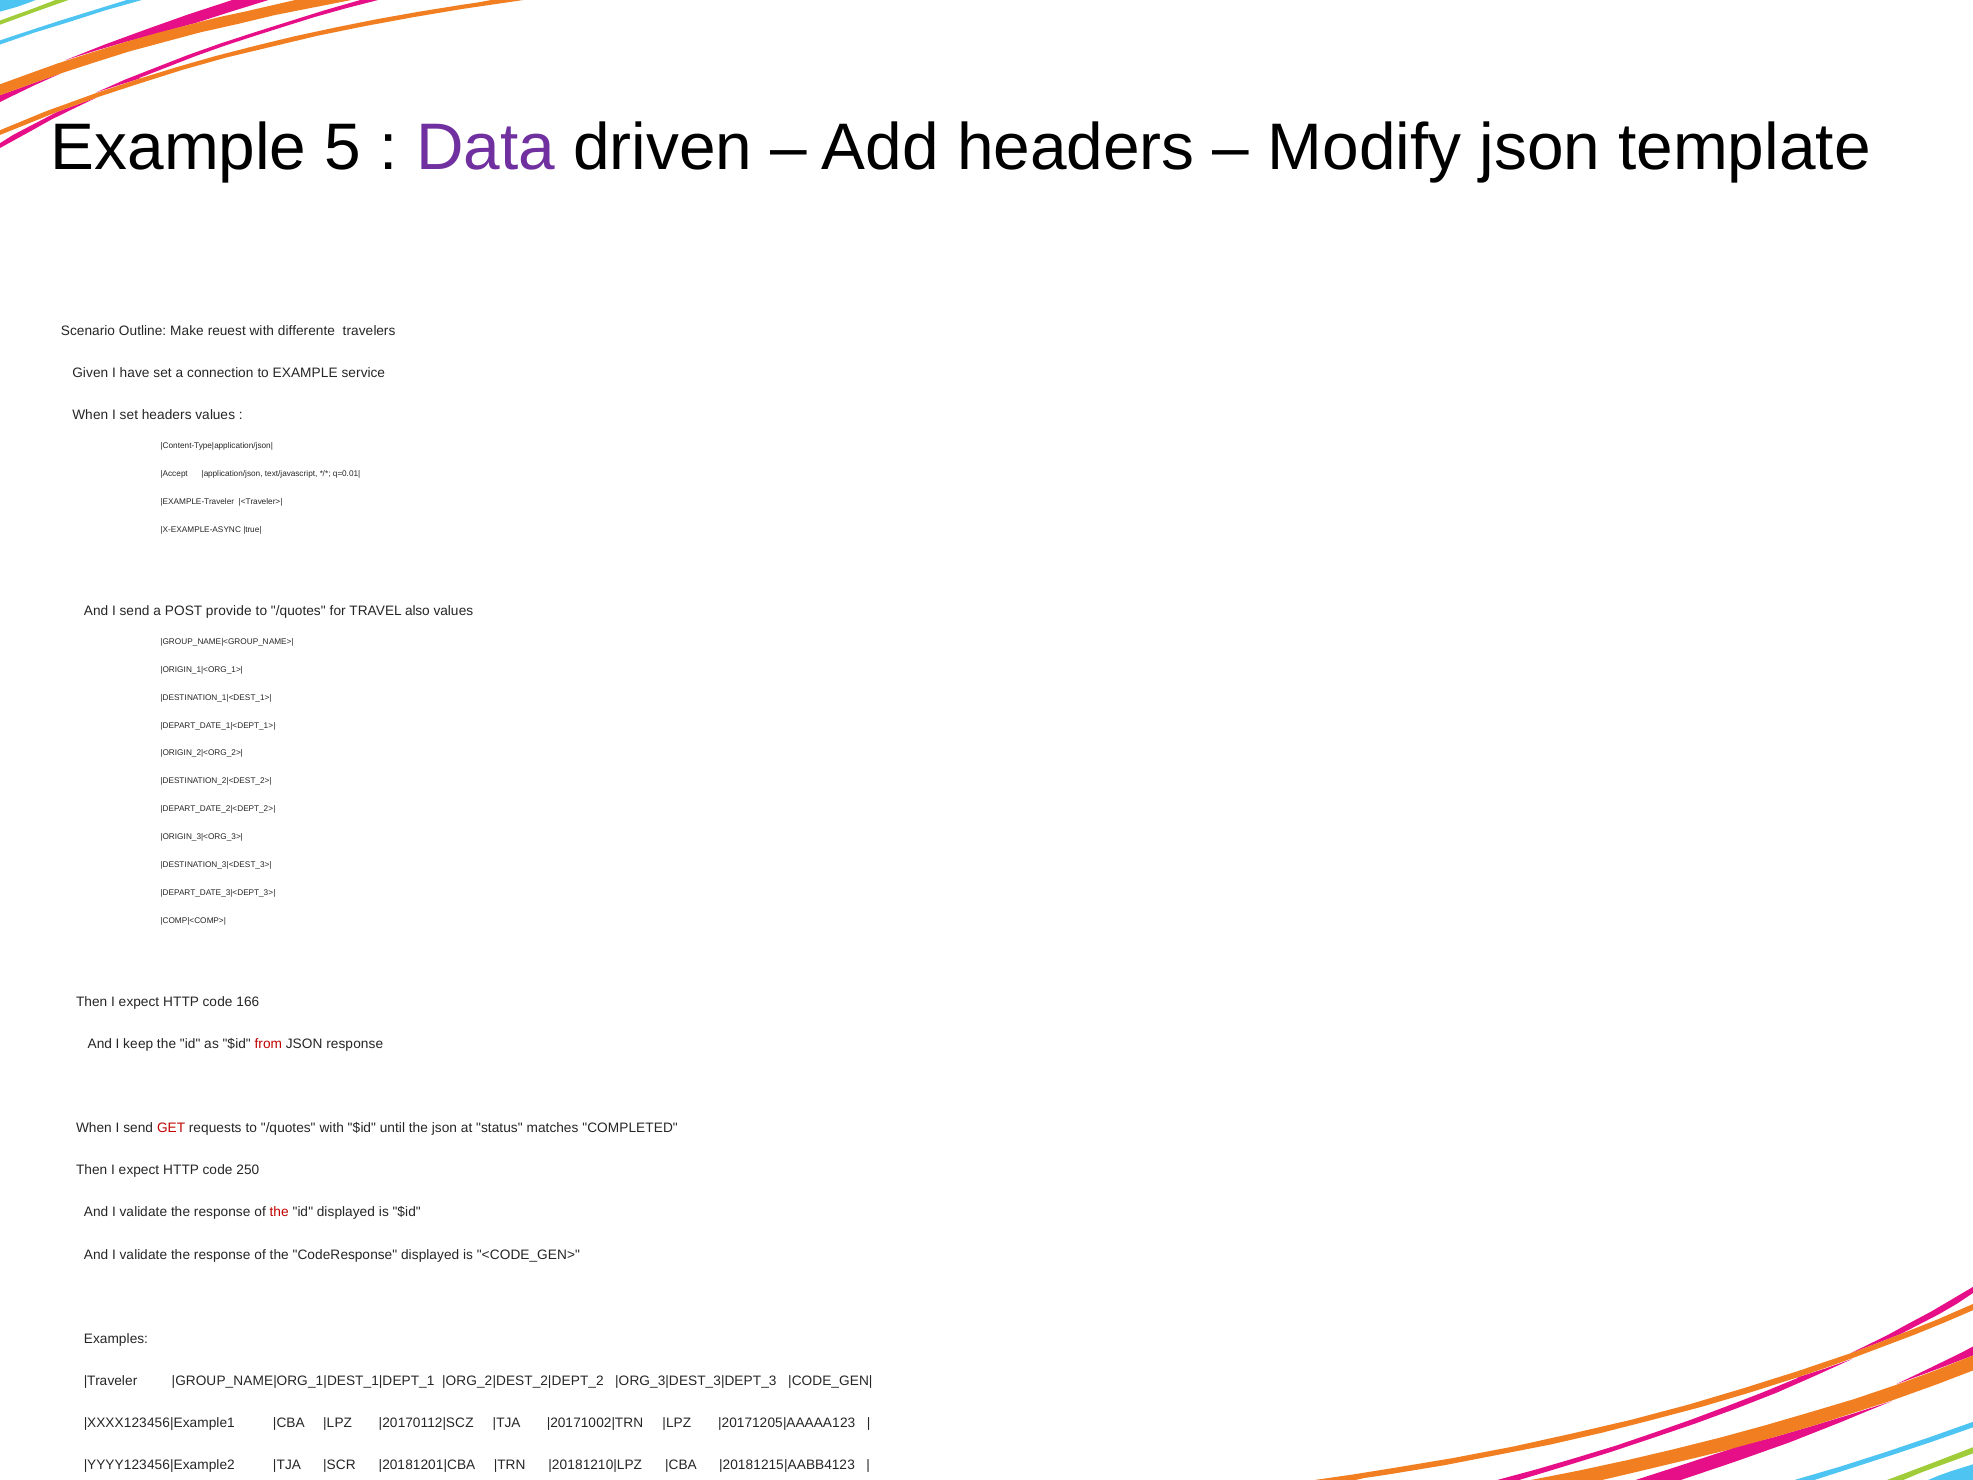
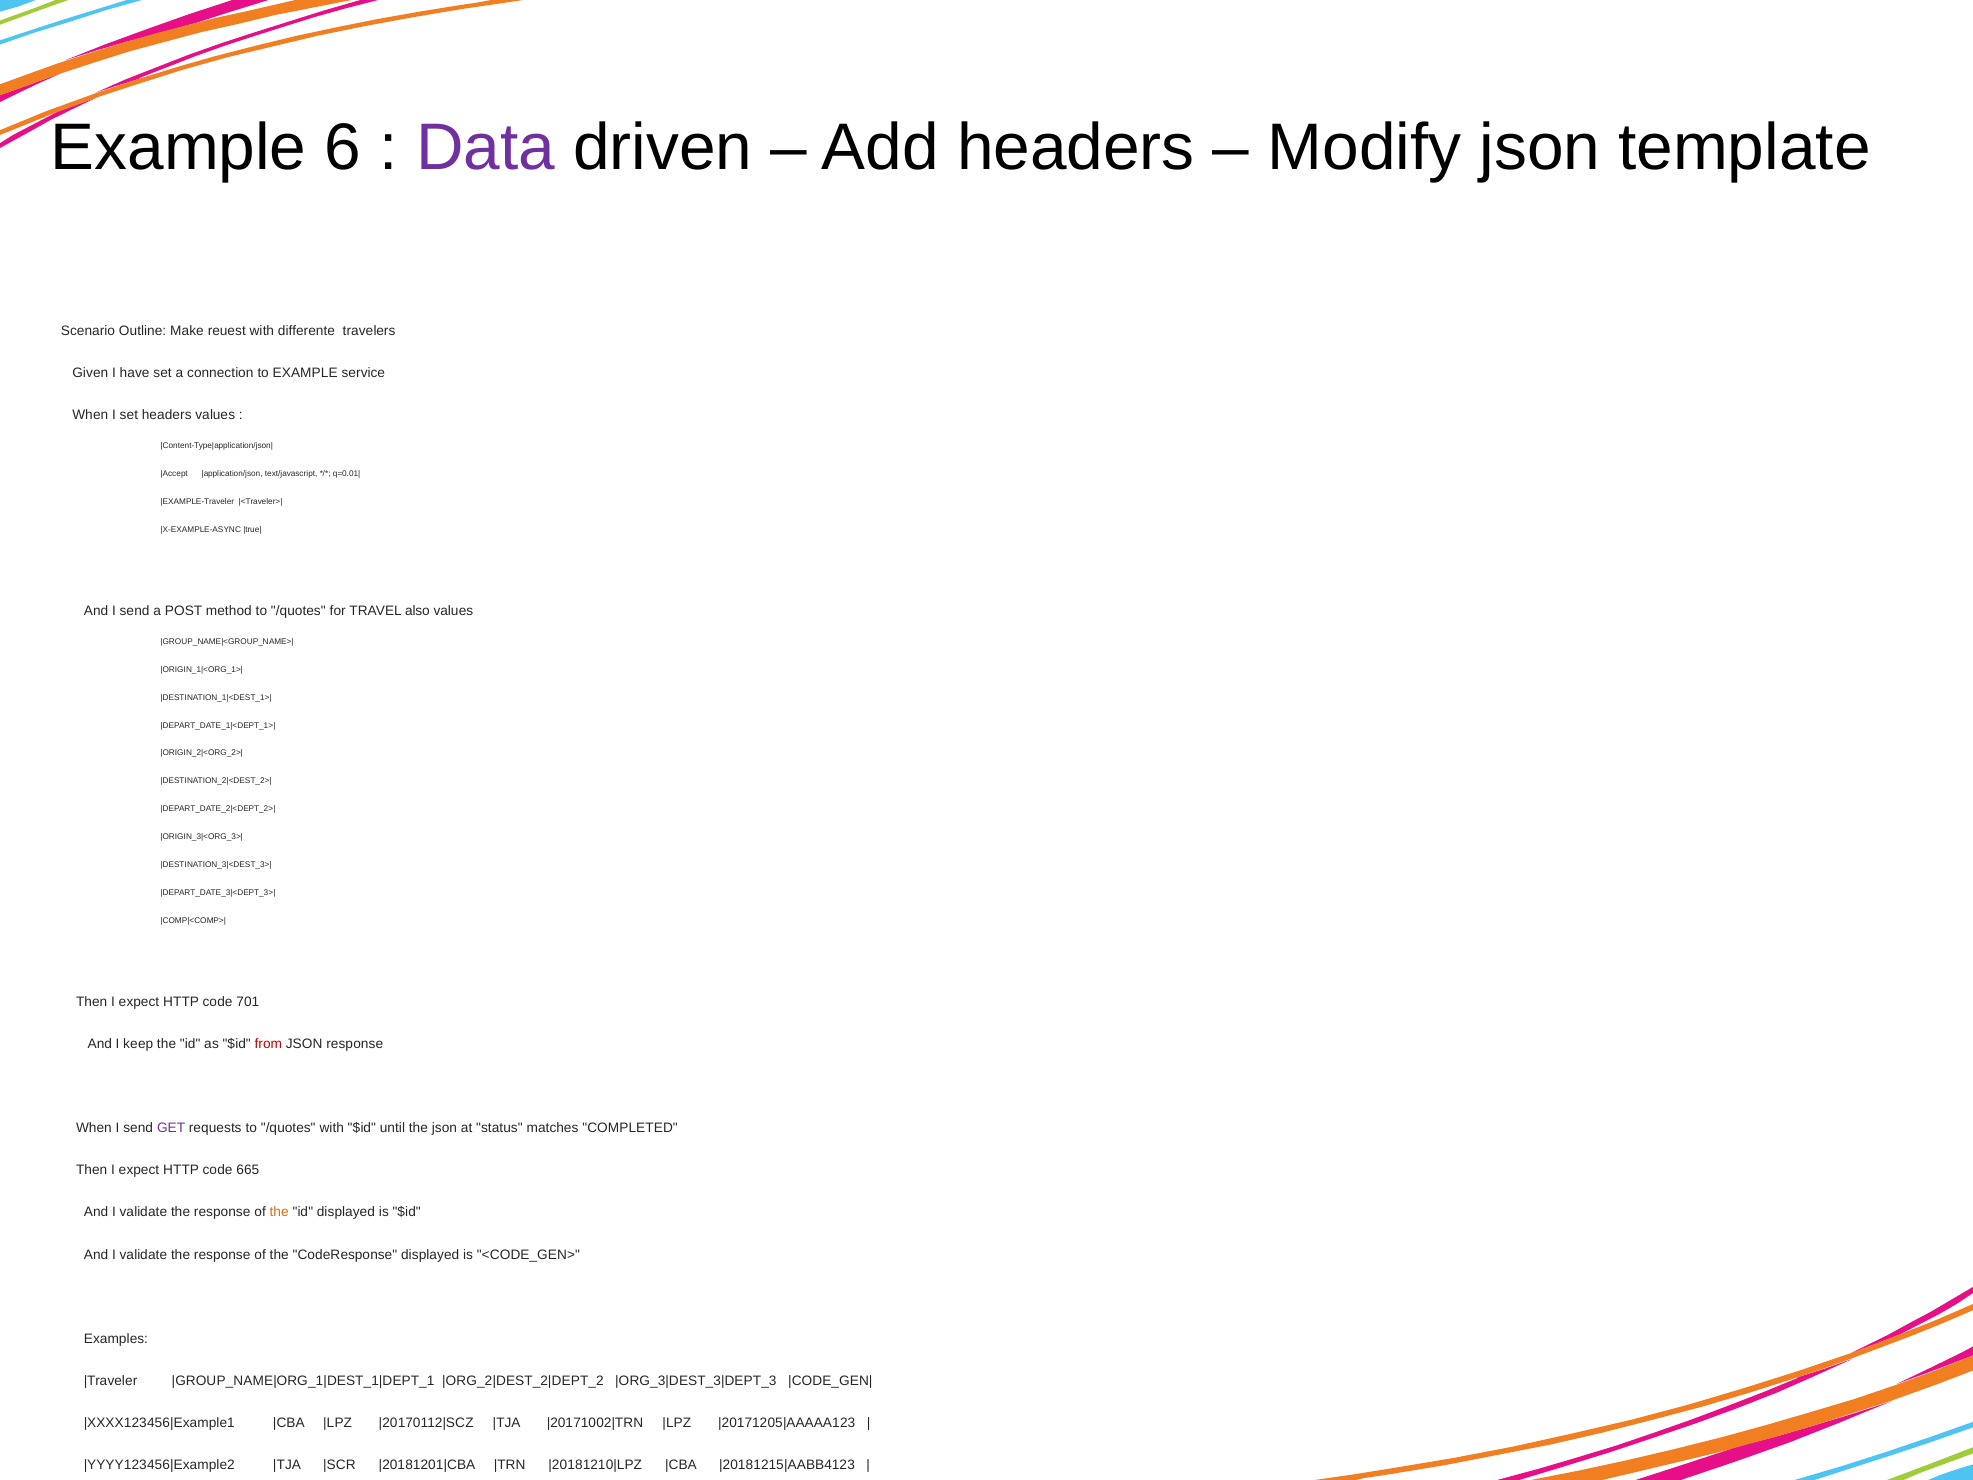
5: 5 -> 6 (343, 148)
provide: provide -> method (229, 611)
166: 166 -> 701 (248, 1002)
GET colour: red -> purple (171, 1128)
250: 250 -> 665 (248, 1170)
the colour: red -> orange (279, 1212)
